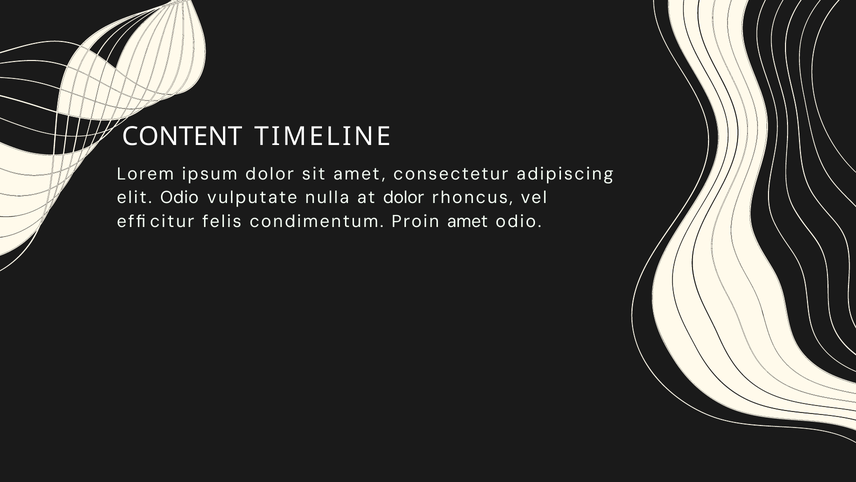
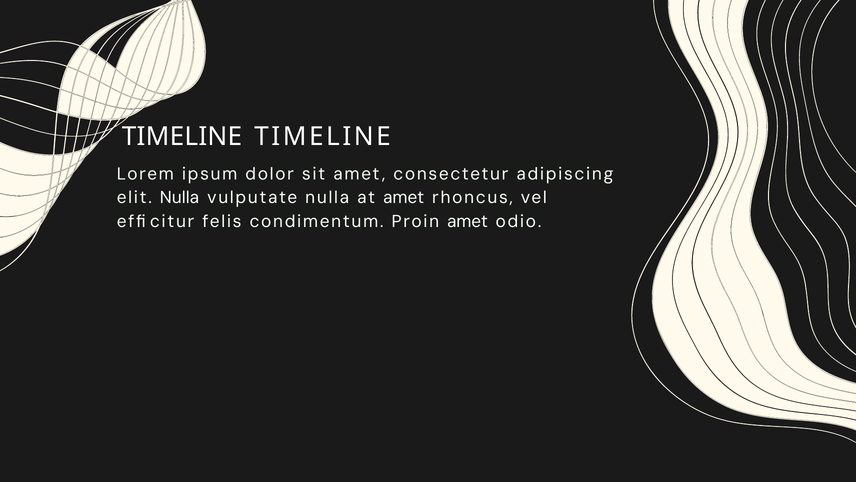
CONTENT: CONTENT -> TIMELINE (182, 136)
elit Odio: Odio -> Nulla (180, 197)
at dolor: dolor -> amet (404, 197)
